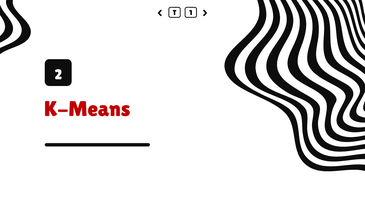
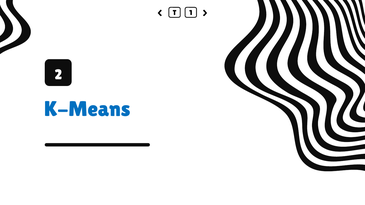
K-Means colour: red -> blue (87, 109)
